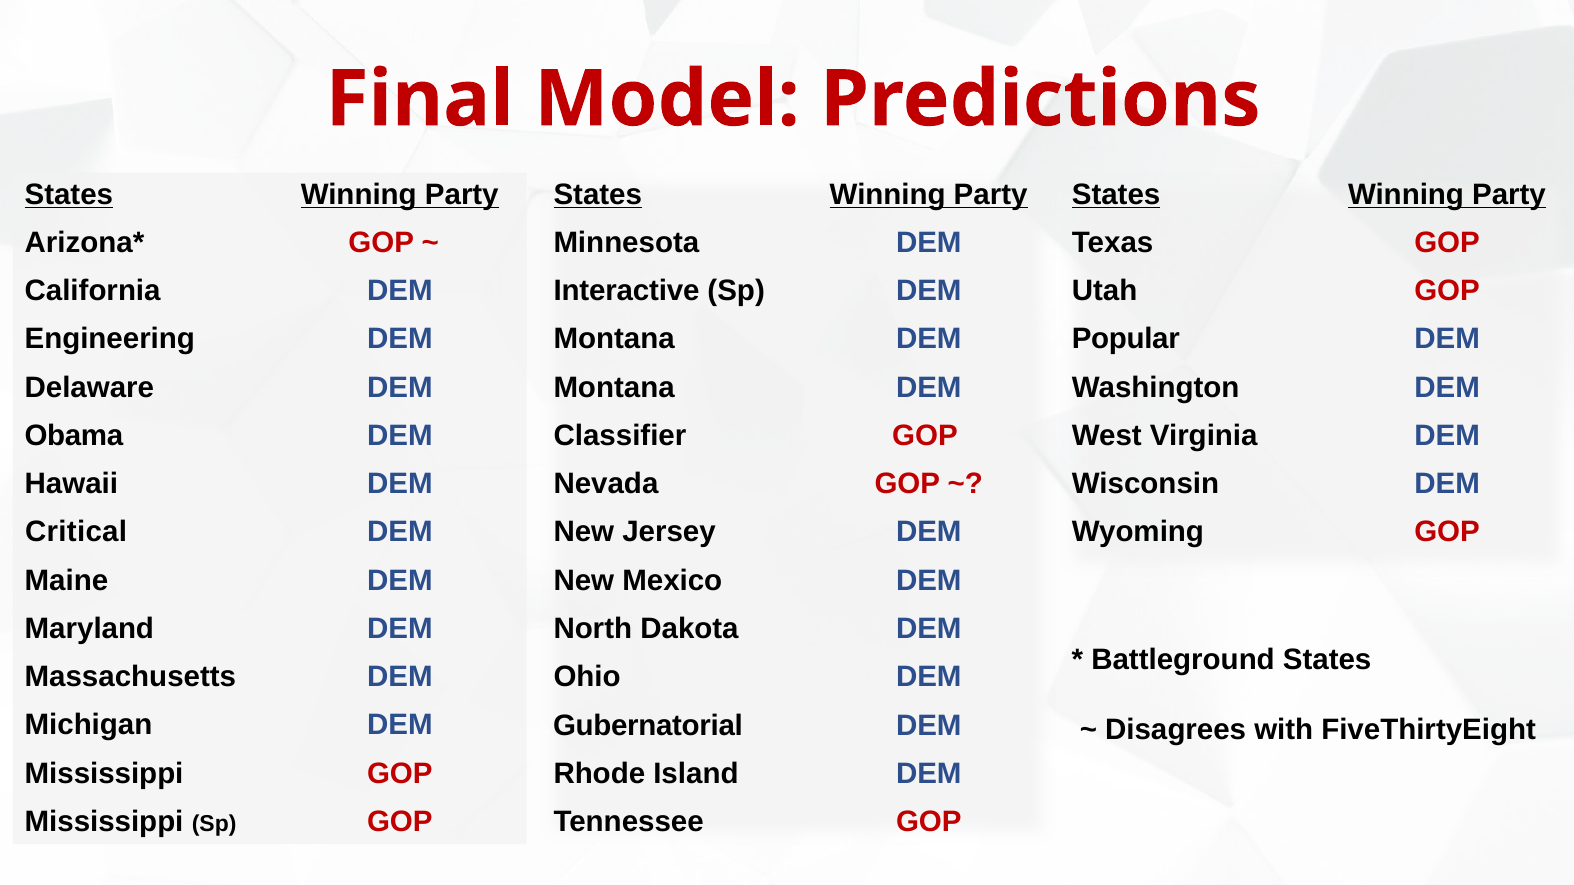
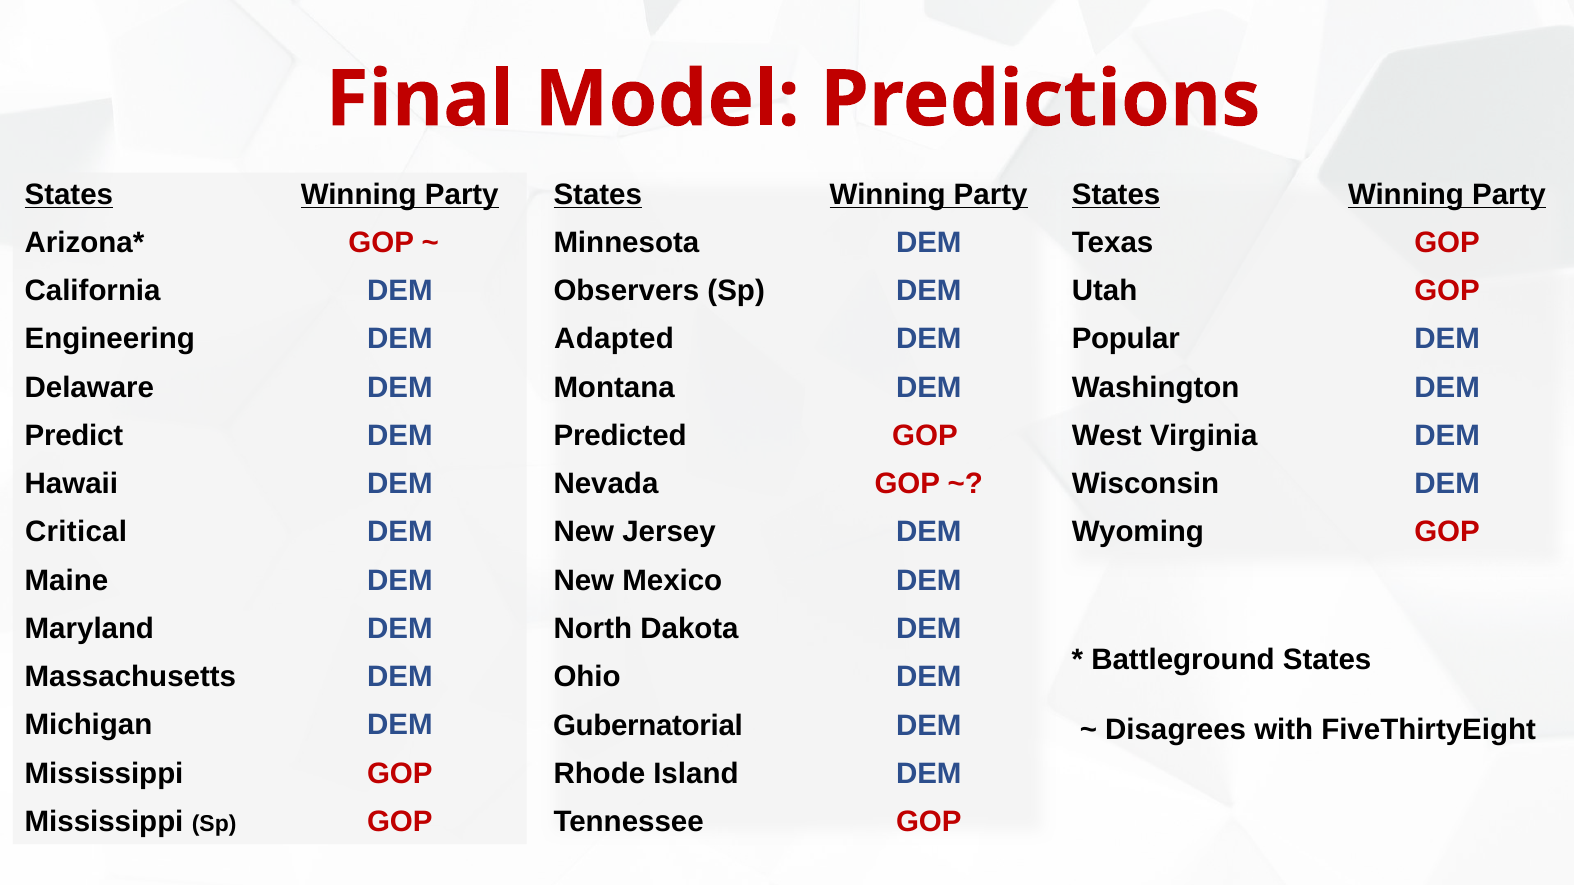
Interactive: Interactive -> Observers (626, 291)
Montana: Montana -> Adapted (614, 339)
Obama: Obama -> Predict (74, 436)
Classifier: Classifier -> Predicted (620, 436)
